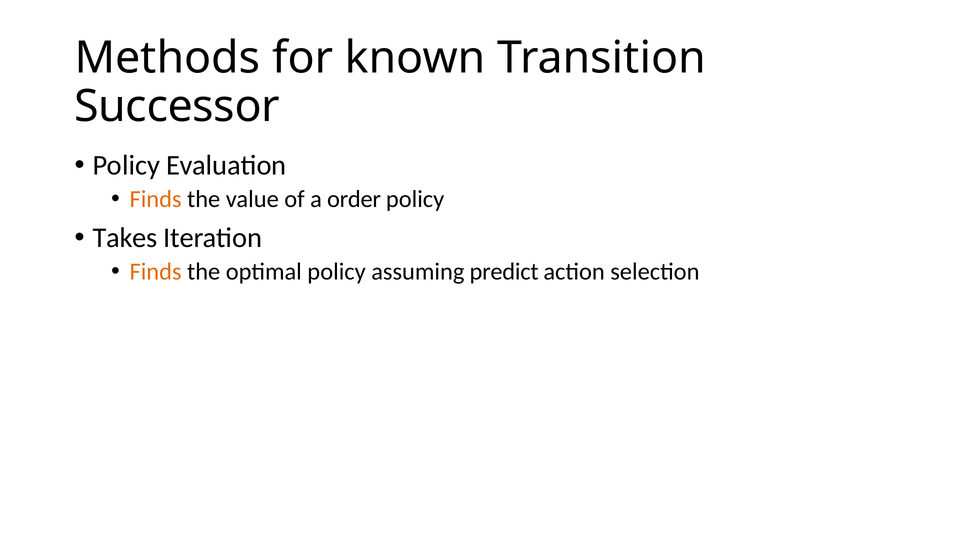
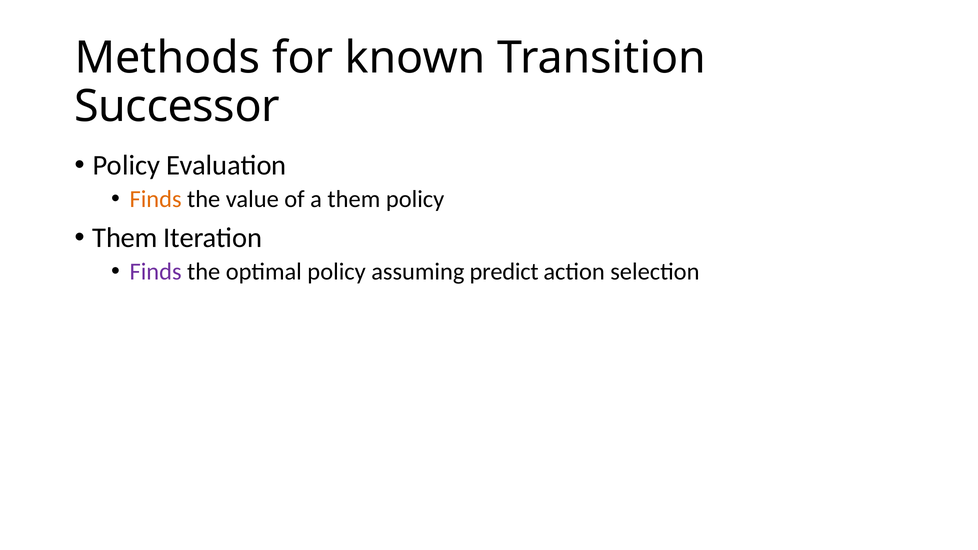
a order: order -> them (354, 199)
Takes: Takes -> Them (125, 238)
Finds colour: orange -> purple (156, 272)
